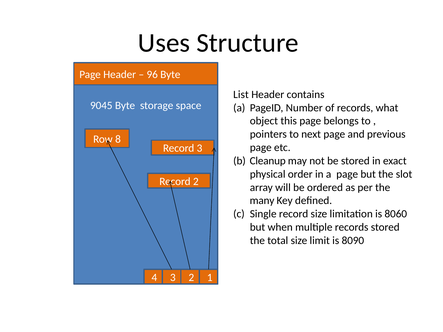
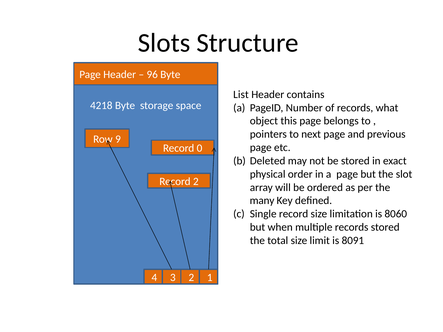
Uses: Uses -> Slots (164, 43)
9045: 9045 -> 4218 (101, 106)
8: 8 -> 9 (118, 139)
Record 3: 3 -> 0 (200, 148)
Cleanup: Cleanup -> Deleted (268, 161)
8090: 8090 -> 8091 (353, 241)
